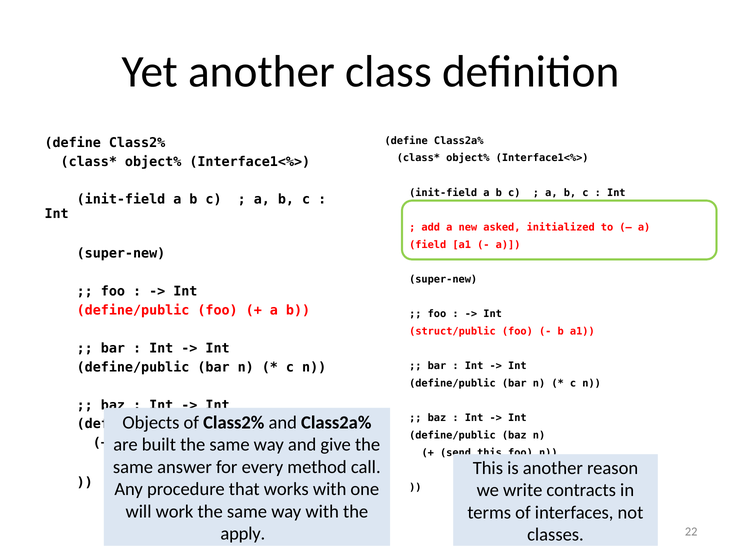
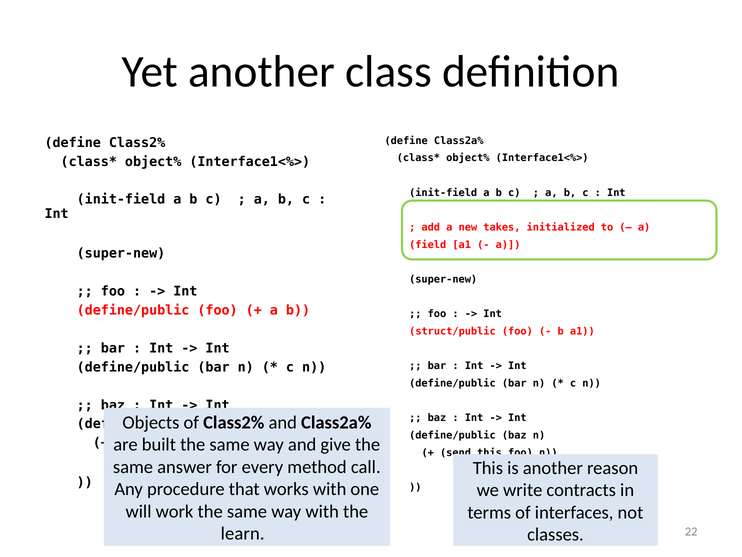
asked: asked -> takes (502, 227)
apply: apply -> learn (243, 533)
